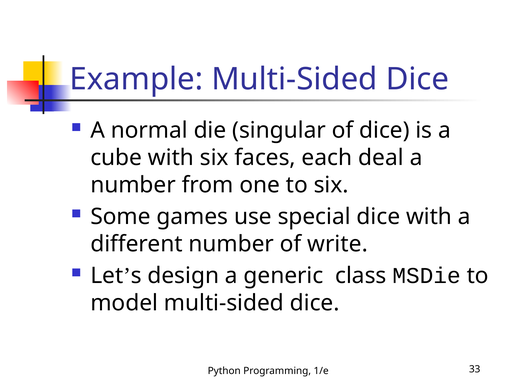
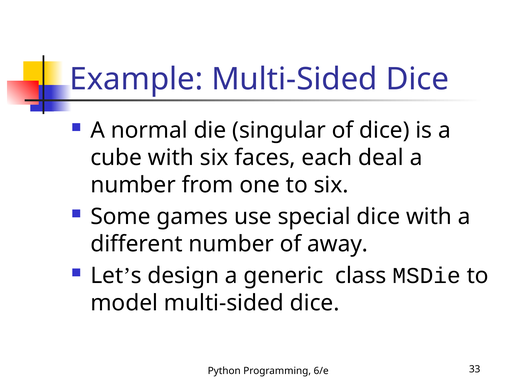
write: write -> away (338, 244)
1/e: 1/e -> 6/e (321, 371)
